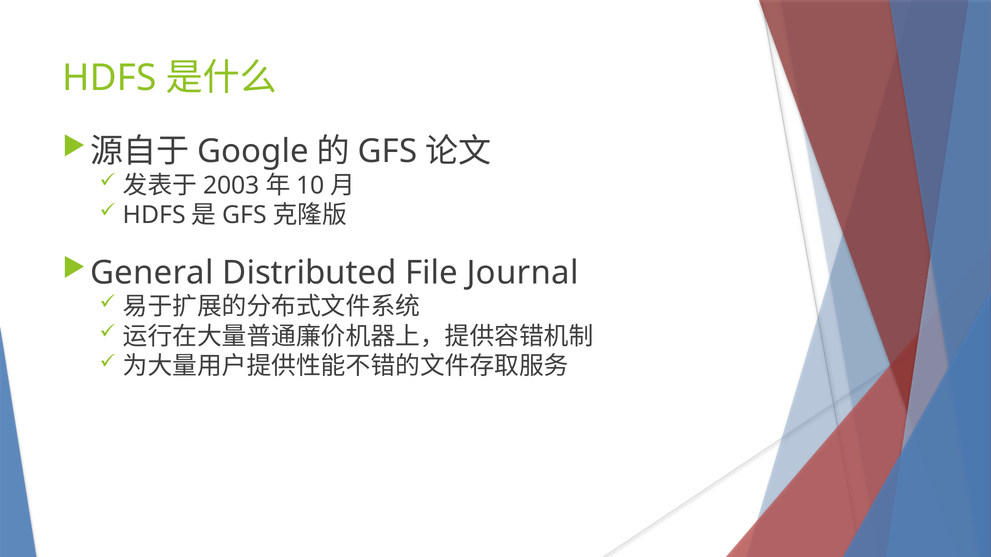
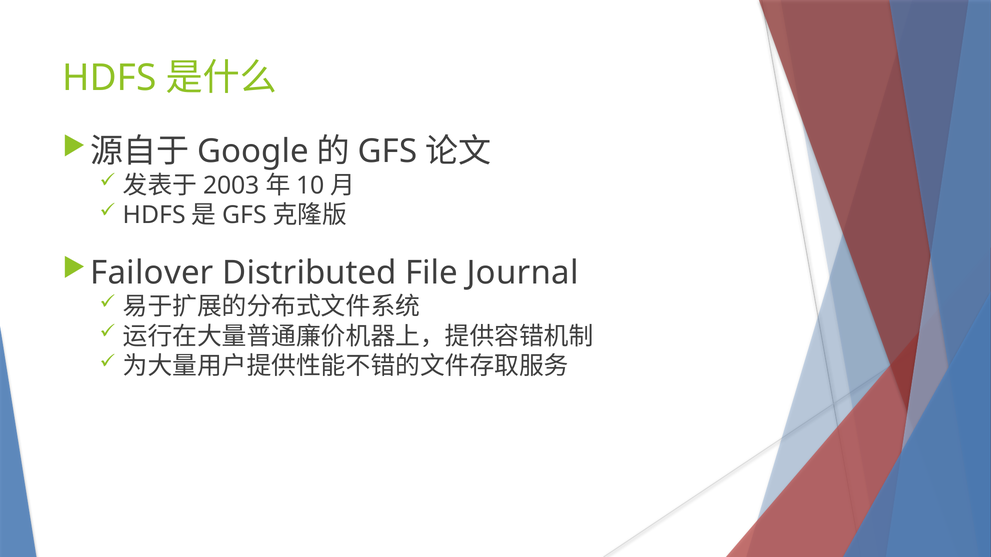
General: General -> Failover (152, 273)
